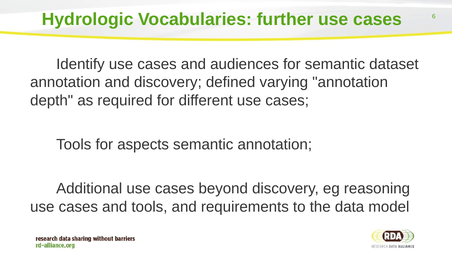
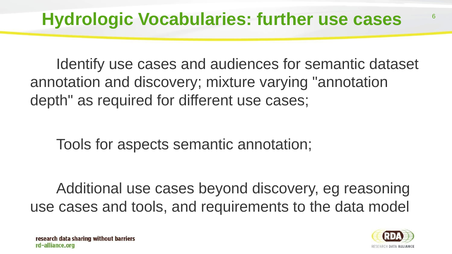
defined: defined -> mixture (231, 82)
